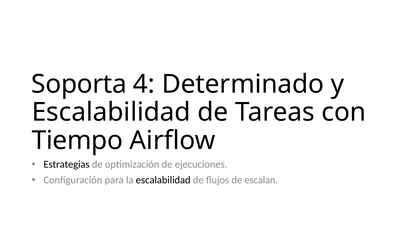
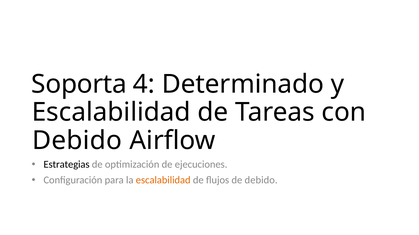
Tiempo: Tiempo -> Debido (77, 141)
escalabilidad colour: black -> orange (163, 181)
de escalan: escalan -> debido (261, 181)
